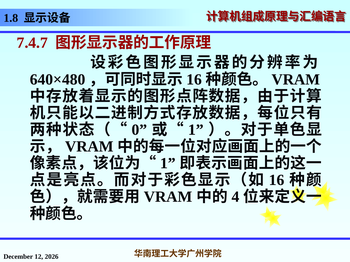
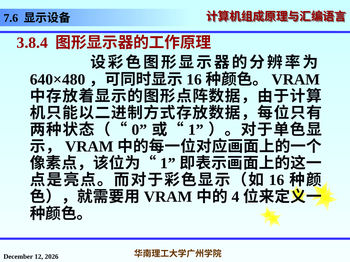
1.8: 1.8 -> 7.6 (11, 18)
7.4.7: 7.4.7 -> 3.8.4 (32, 43)
